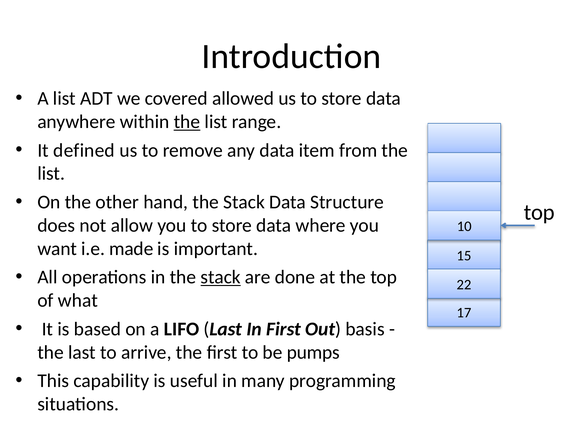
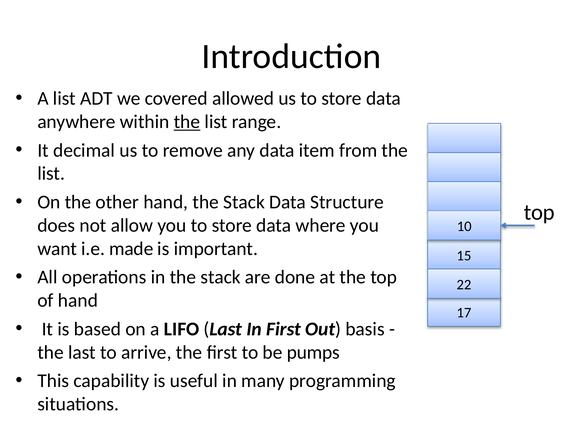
defined: defined -> decimal (84, 150)
stack underline: present -> none (221, 277)
of what: what -> hand (78, 301)
